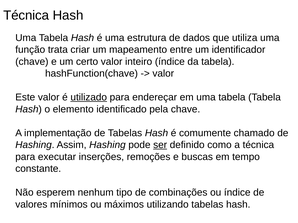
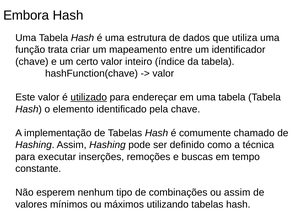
Técnica: Técnica -> Embora (26, 15)
ser underline: present -> none (160, 145)
ou índice: índice -> assim (237, 193)
